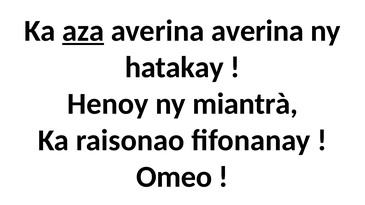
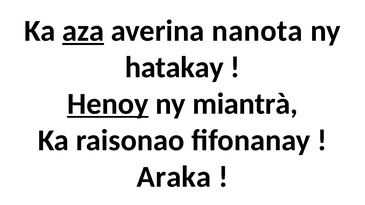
averina averina: averina -> nanota (257, 31)
Henoy underline: none -> present (108, 104)
Omeo: Omeo -> Araka (174, 177)
